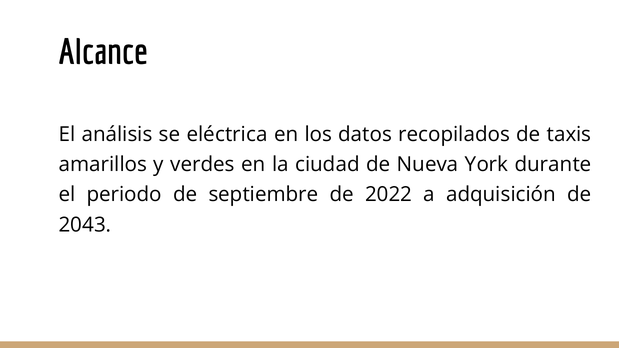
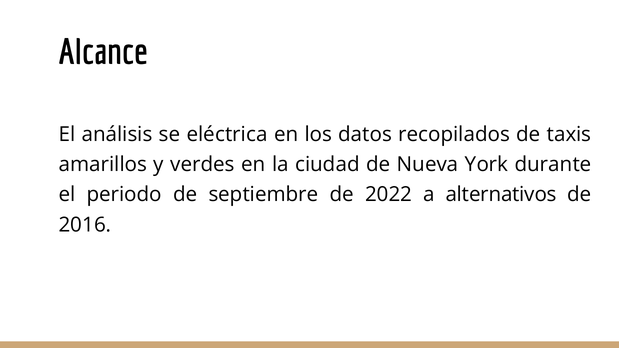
adquisición: adquisición -> alternativos (501, 195)
2043: 2043 -> 2016 (85, 225)
